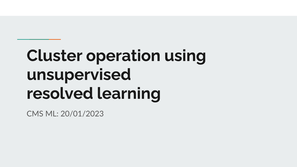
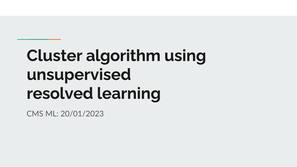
operation: operation -> algorithm (123, 56)
